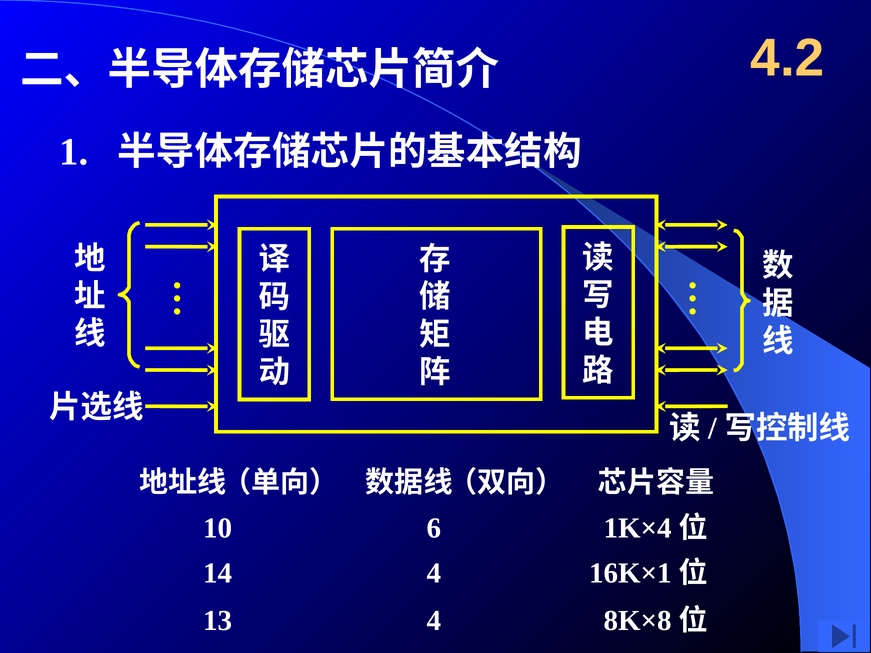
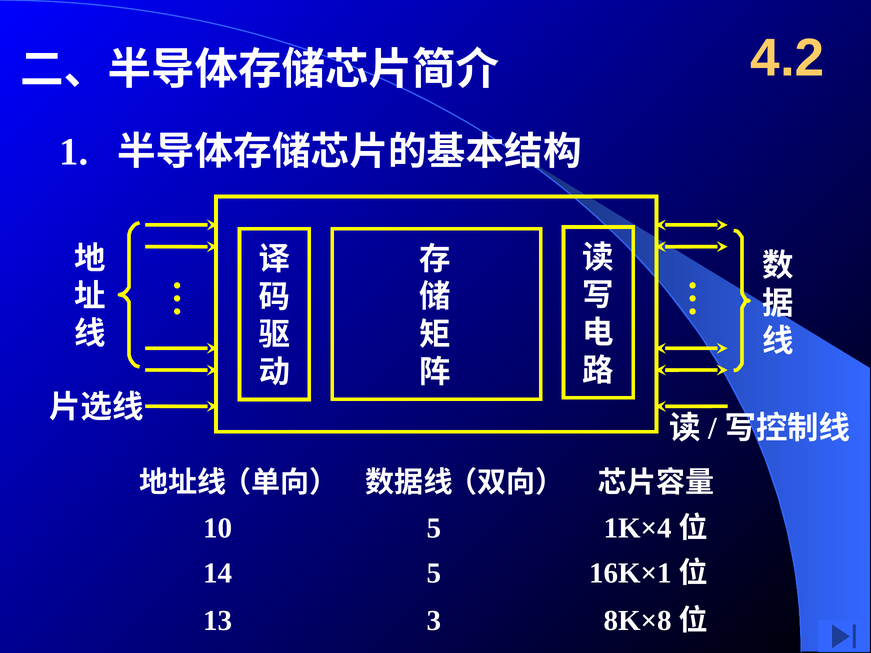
10 6: 6 -> 5 (434, 528)
14 4: 4 -> 5 (434, 573)
13 4: 4 -> 3 (434, 621)
